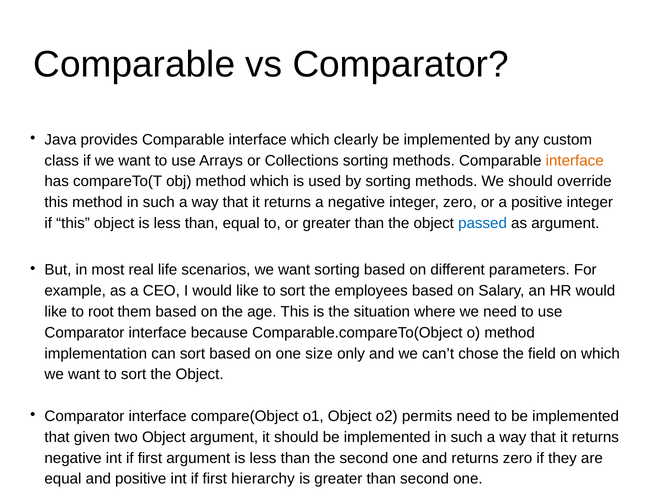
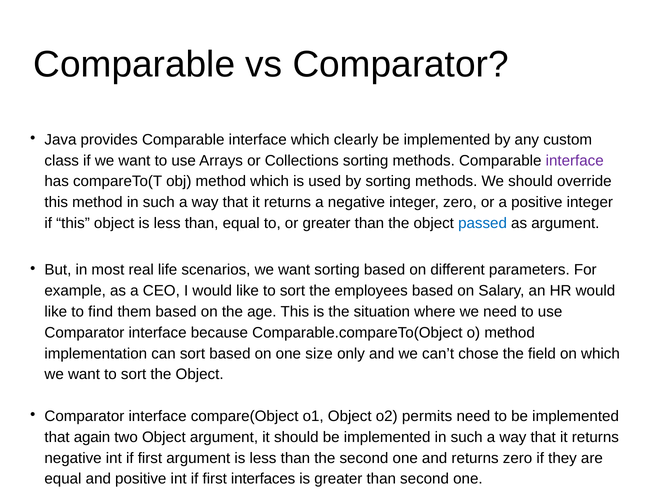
interface colour: orange -> purple (575, 161)
root: root -> find (101, 312)
given: given -> again (92, 437)
hierarchy: hierarchy -> interfaces (263, 479)
